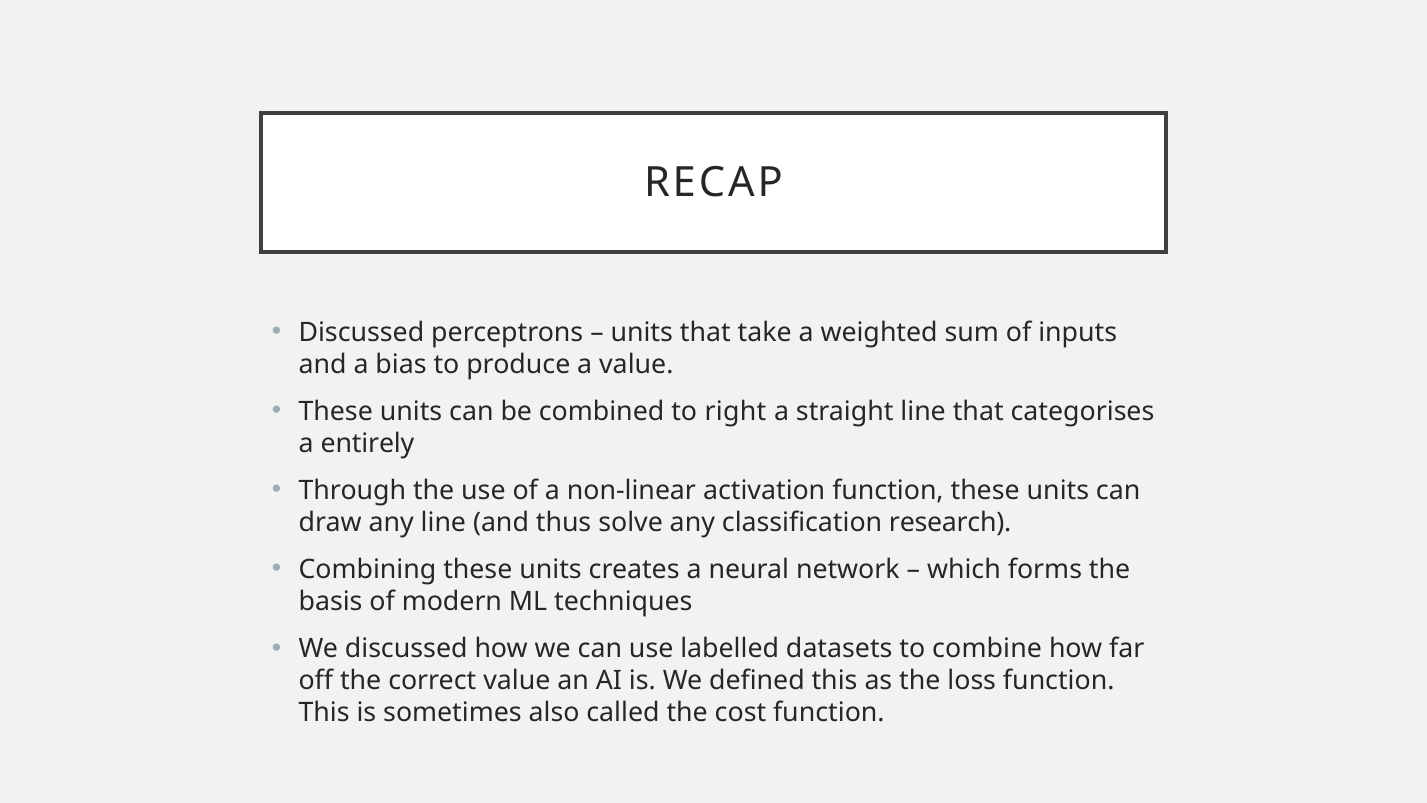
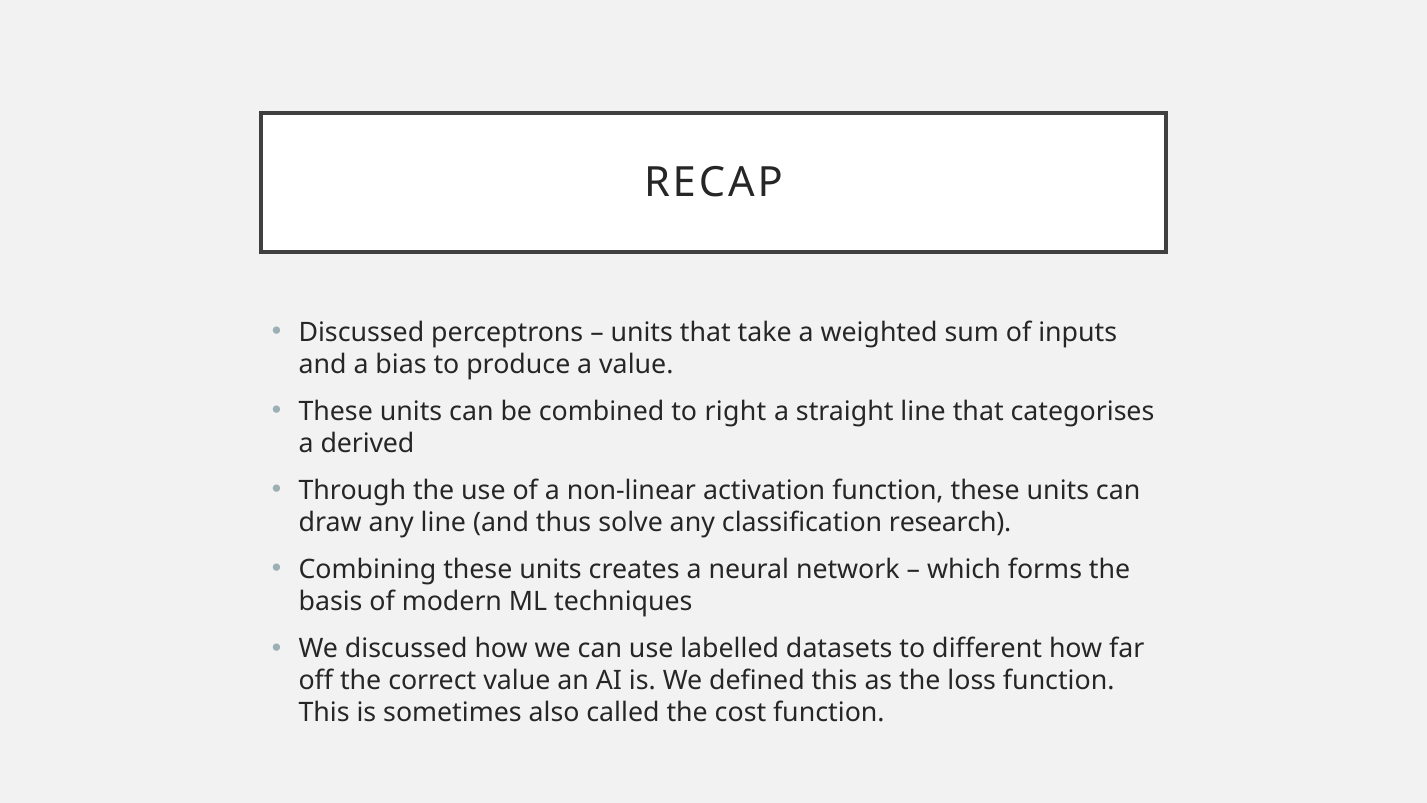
entirely: entirely -> derived (367, 443)
combine: combine -> different (987, 648)
